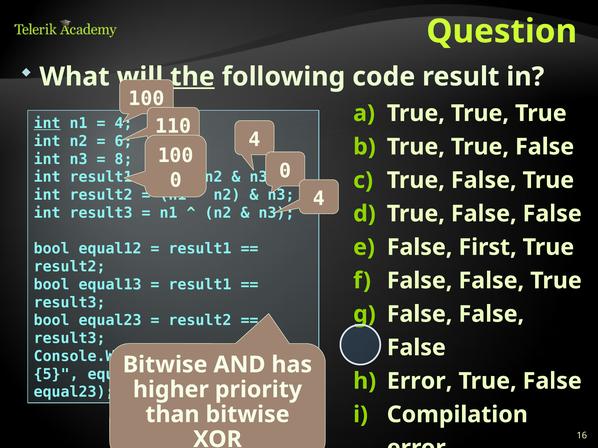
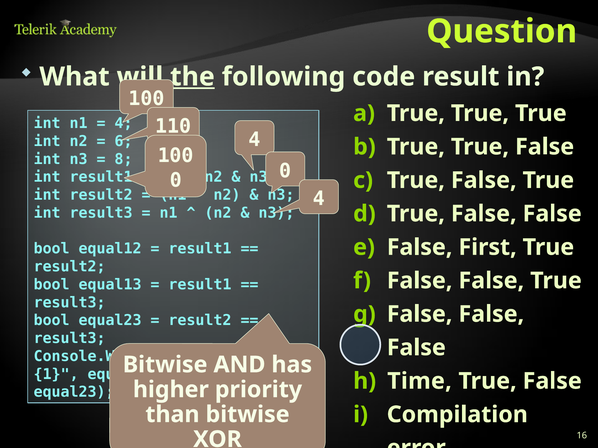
int underline: present -> none (47, 123)
5: 5 -> 1 (56, 375)
Error: Error -> Time (419, 381)
